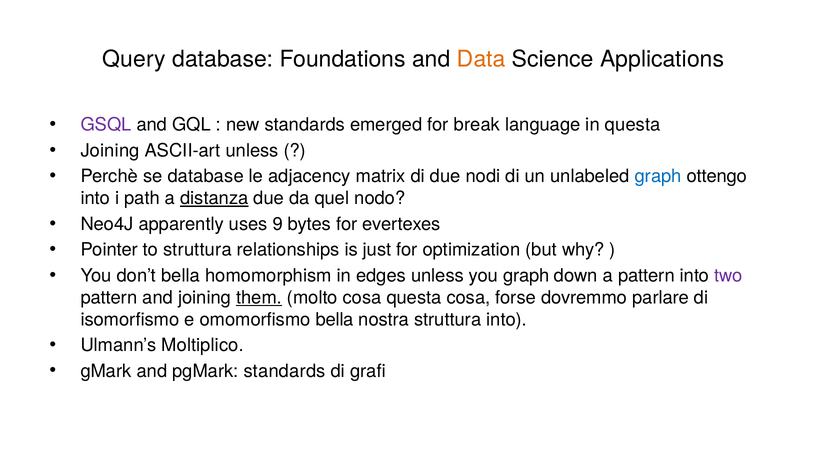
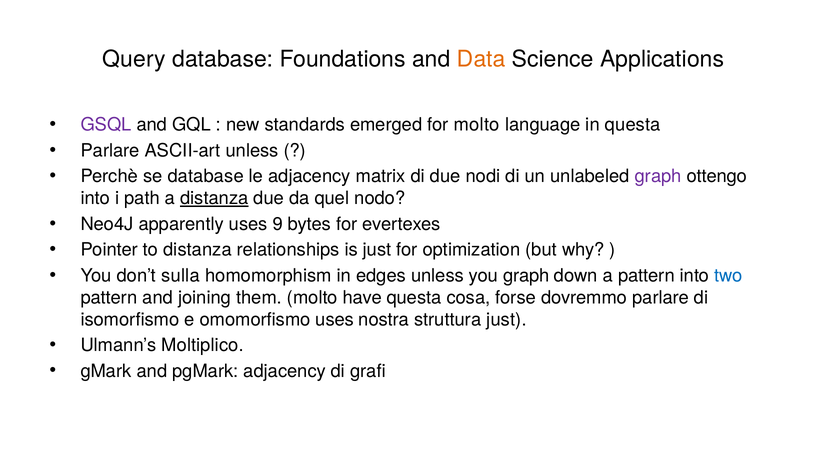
for break: break -> molto (477, 125)
Joining: Joining -> Parlare (110, 151)
graph colour: blue -> purple (658, 176)
to struttura: struttura -> distanza (198, 250)
don’t bella: bella -> sulla (181, 276)
two colour: purple -> blue (728, 276)
them underline: present -> none (259, 298)
molto cosa: cosa -> have (362, 298)
omomorfismo bella: bella -> uses (335, 320)
struttura into: into -> just (507, 320)
pgMark standards: standards -> adjacency (285, 371)
